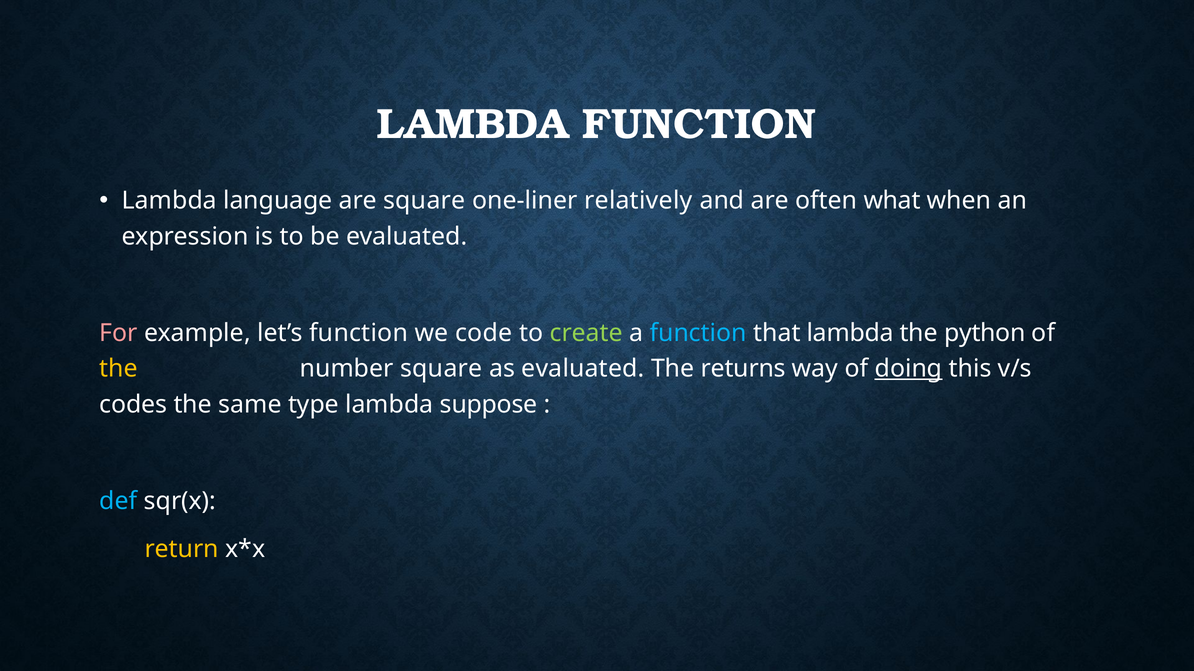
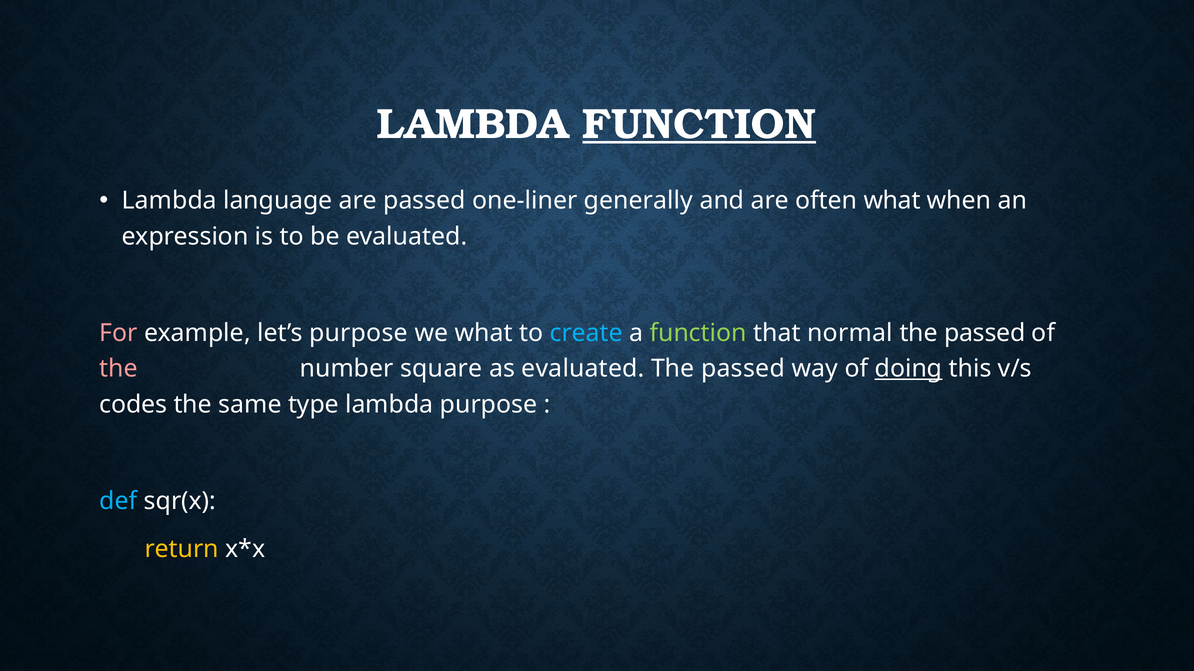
FUNCTION underline: none -> present (699, 124)
are square: square -> passed (424, 201)
relatively: relatively -> generally (638, 201)
let’s function: function -> purpose (359, 333)
we code: code -> what (484, 333)
create colour: light green -> light blue (586, 333)
function colour: light blue -> light green (698, 333)
that lambda: lambda -> normal (850, 333)
python: python -> passed (985, 333)
the colour: yellow -> pink (119, 369)
returns: returns -> passed (743, 369)
lambda suppose: suppose -> purpose (488, 405)
